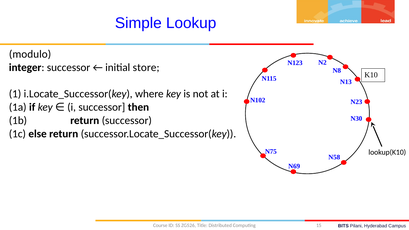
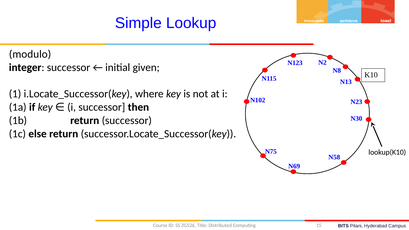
store: store -> given (146, 67)
